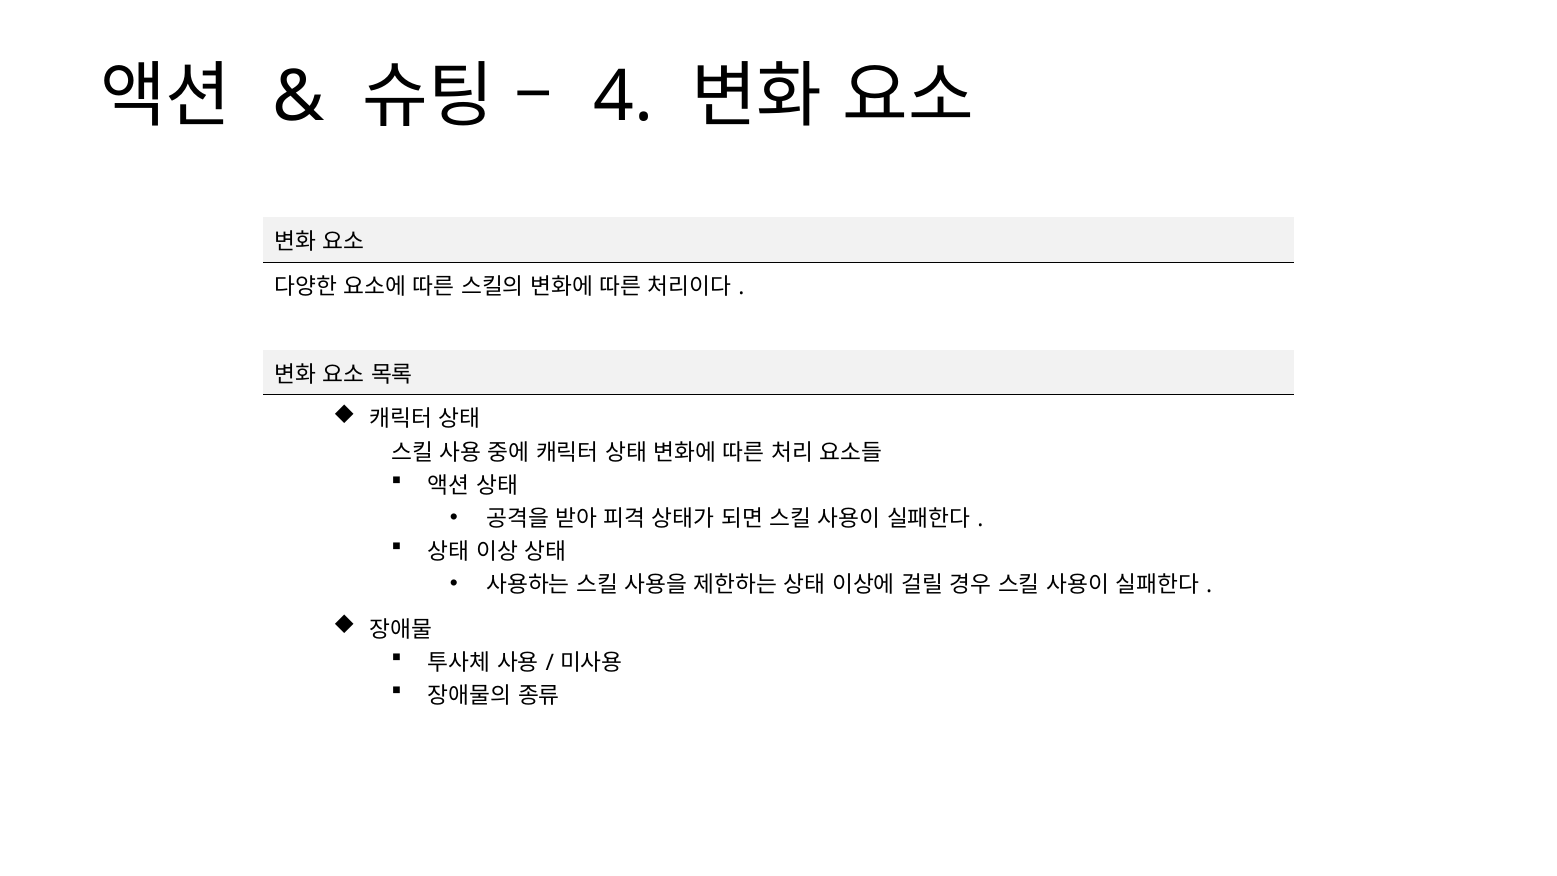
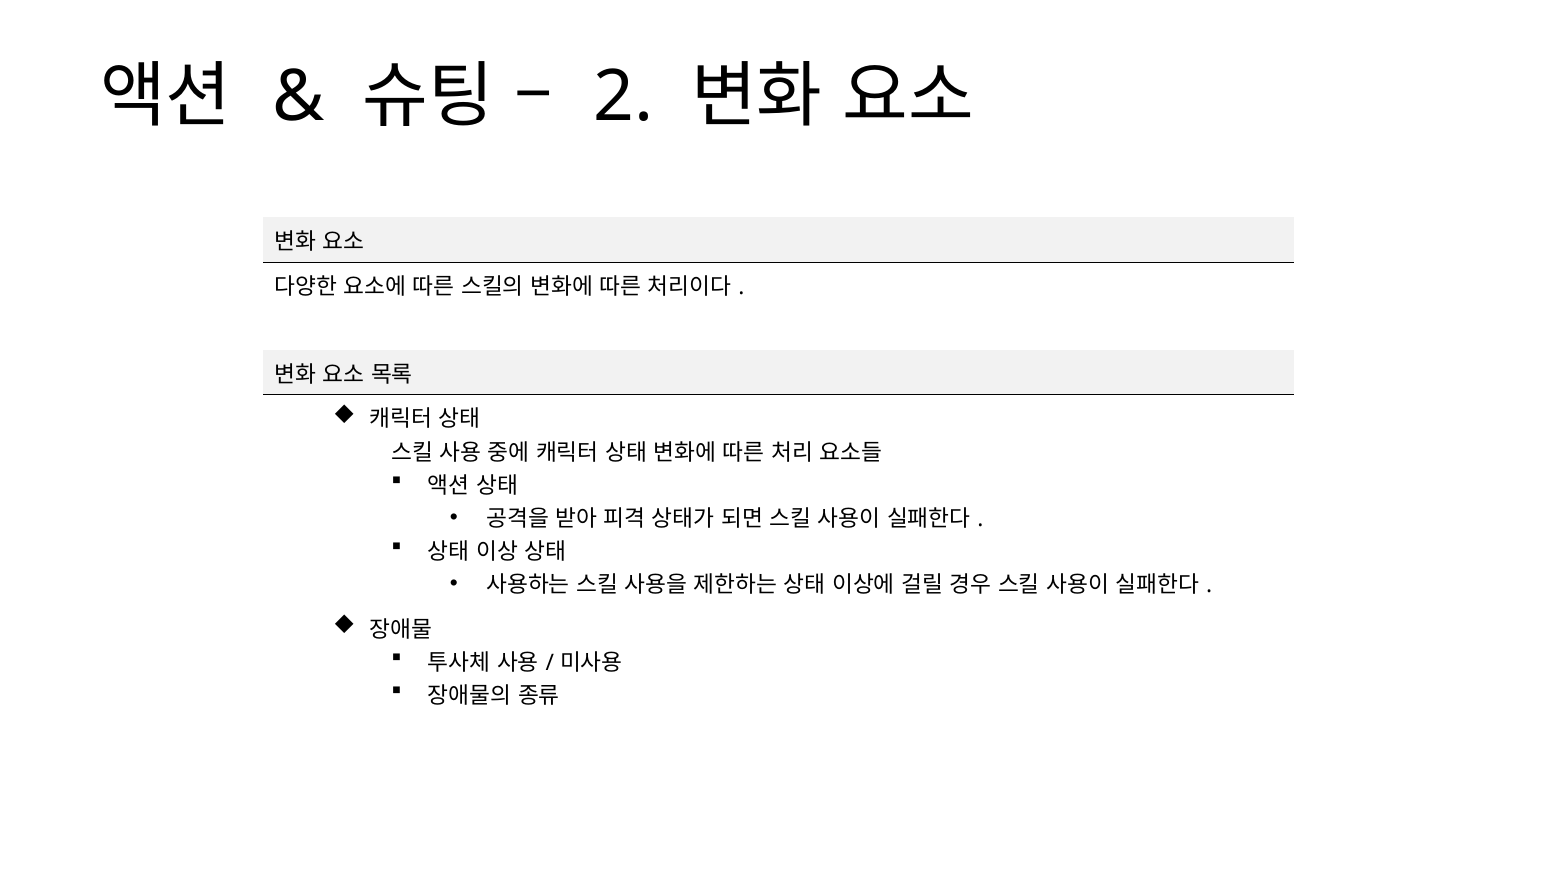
4: 4 -> 2 (623, 97)
